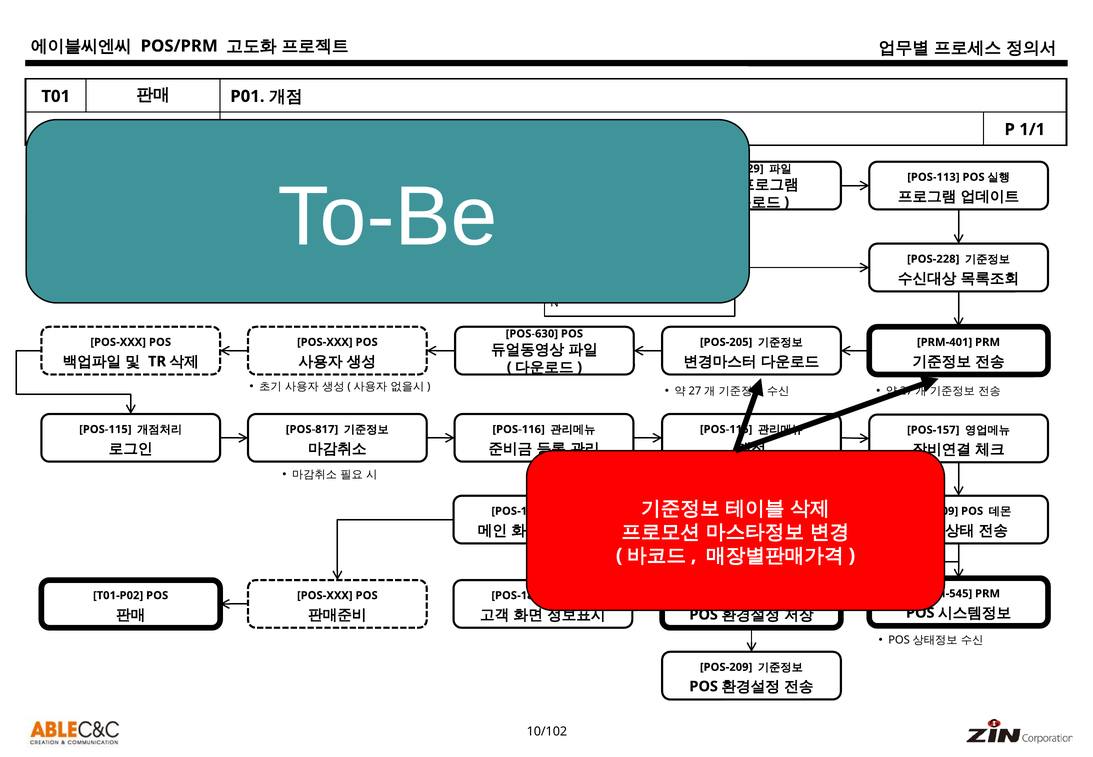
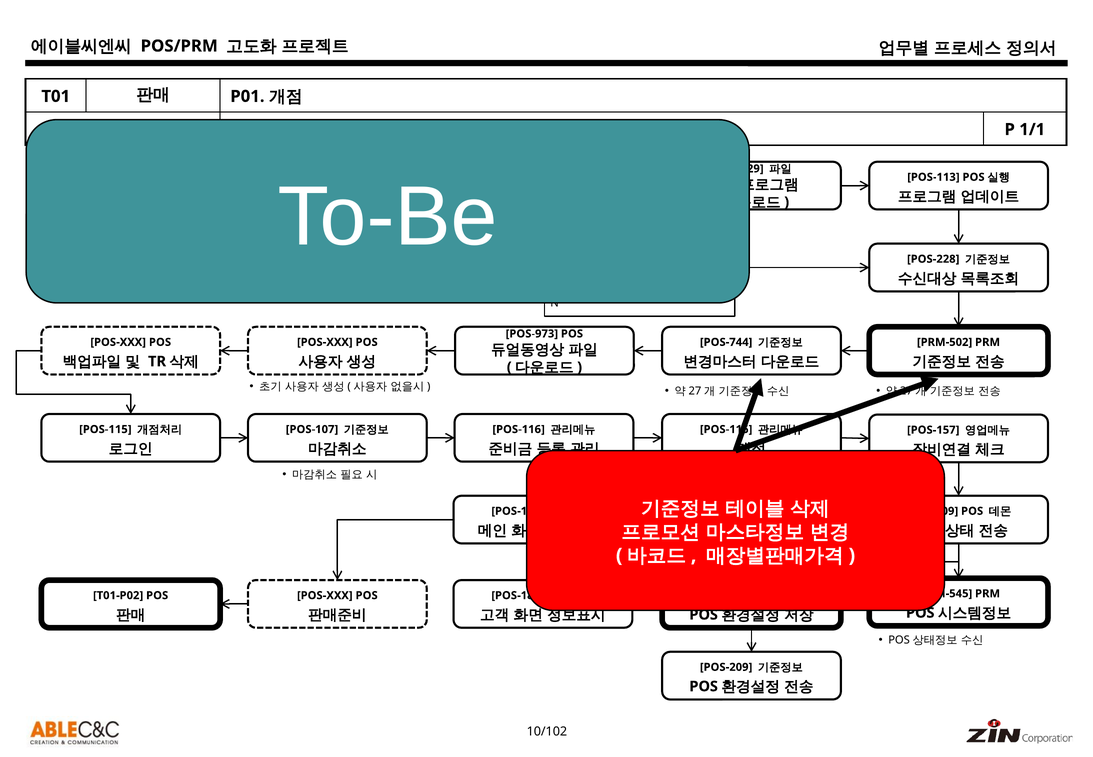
POS-630: POS-630 -> POS-973 (532, 334)
POS-205: POS-205 -> POS-744 (726, 342)
PRM-401: PRM-401 -> PRM-502 (945, 342)
POS-817: POS-817 -> POS-107 (312, 429)
